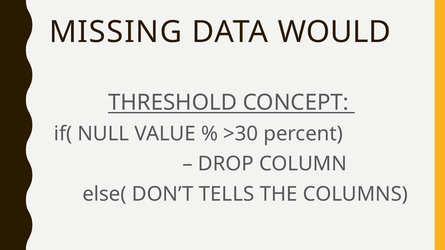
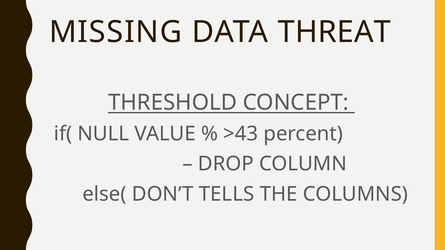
WOULD: WOULD -> THREAT (334, 32)
>30: >30 -> >43 (241, 134)
